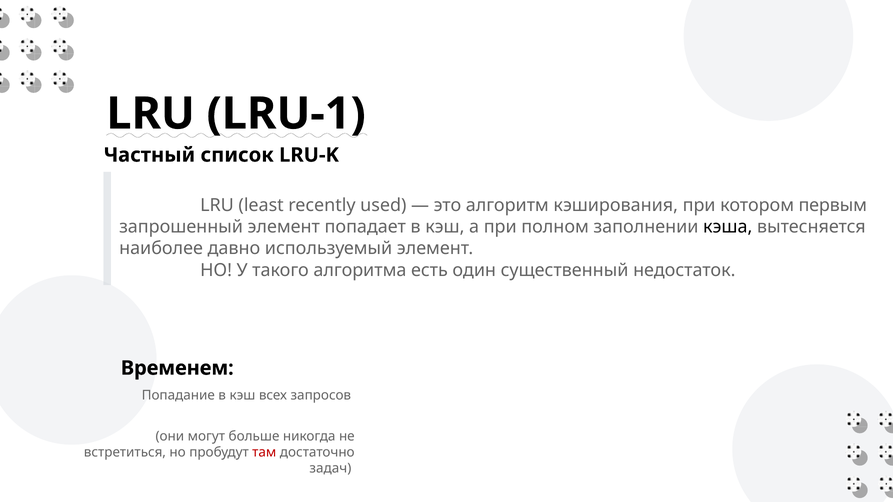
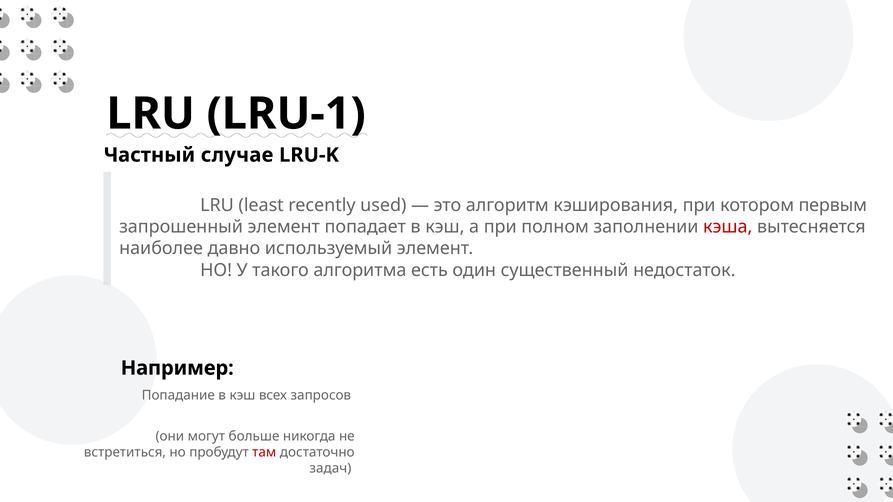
список: список -> случае (237, 155)
кэша colour: black -> red (728, 227)
Временем: Временем -> Например (177, 368)
